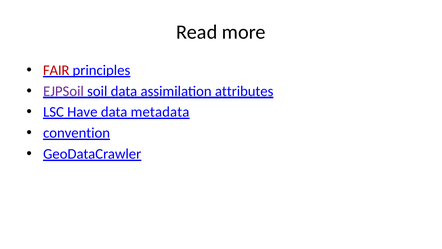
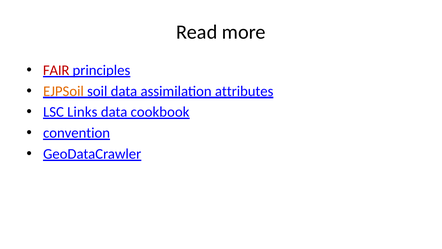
EJPSoil colour: purple -> orange (63, 91)
Have: Have -> Links (82, 112)
metadata: metadata -> cookbook (160, 112)
